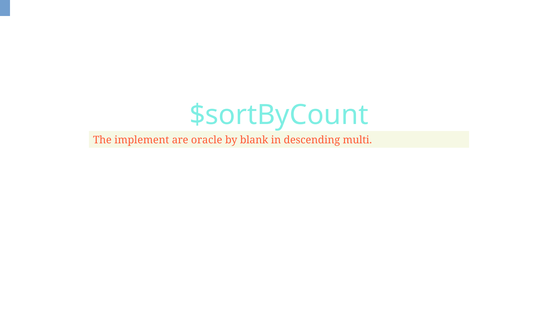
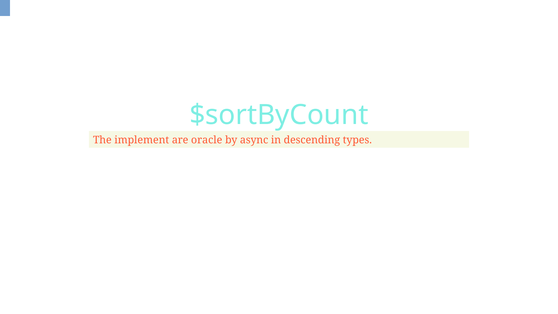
blank: blank -> async (254, 140)
multi: multi -> types (357, 140)
